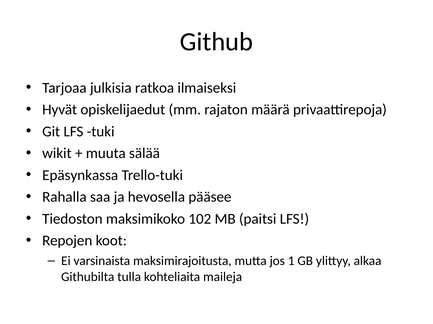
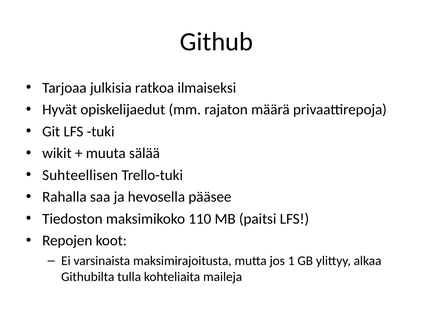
Epäsynkassa: Epäsynkassa -> Suhteellisen (80, 176)
102: 102 -> 110 (200, 219)
